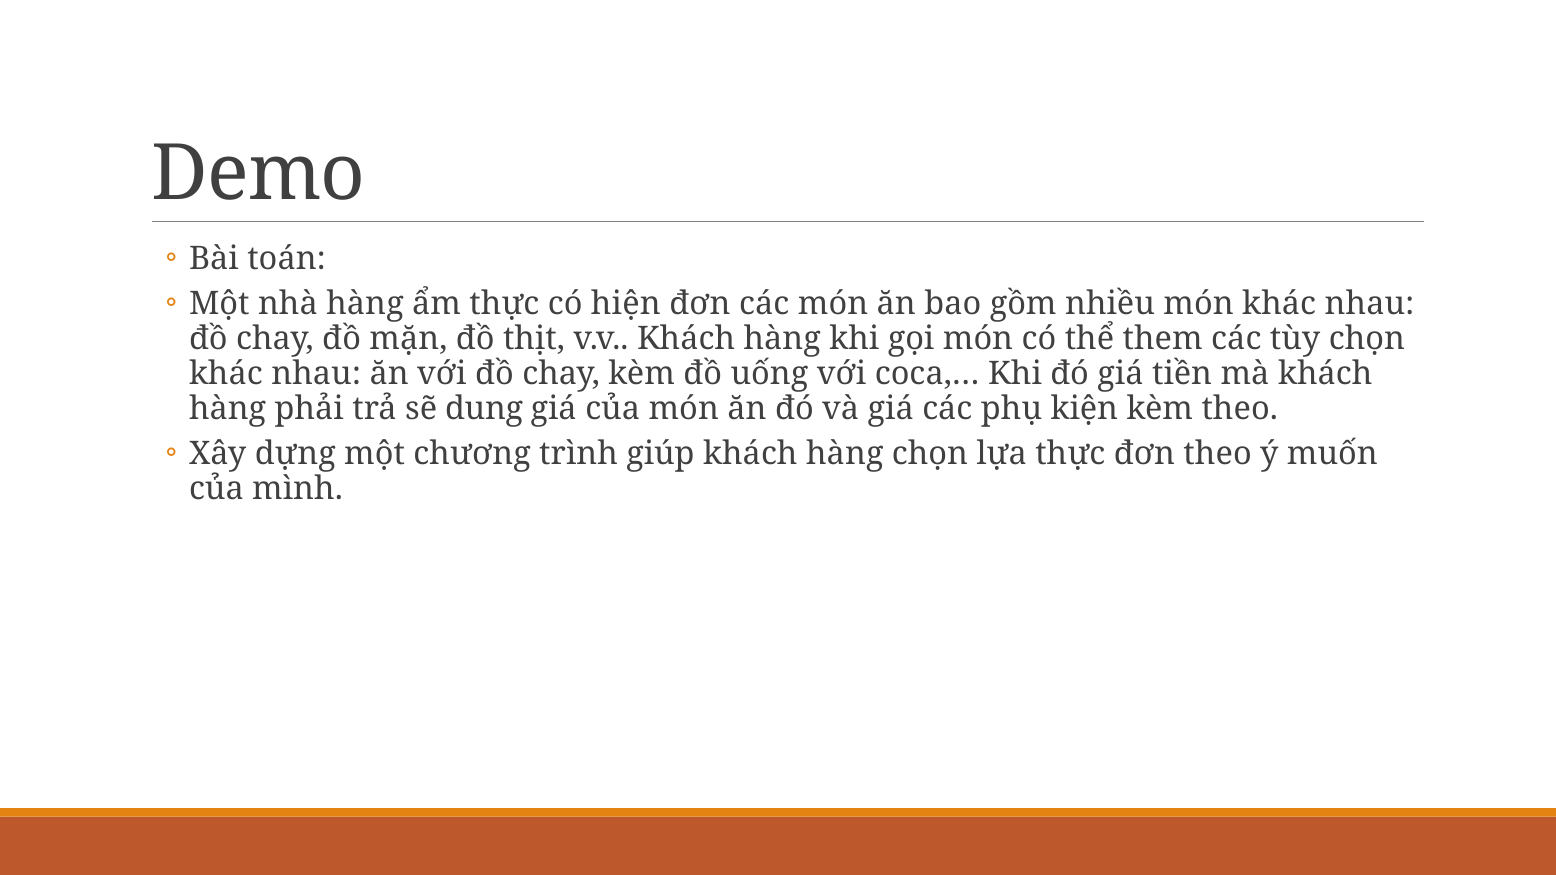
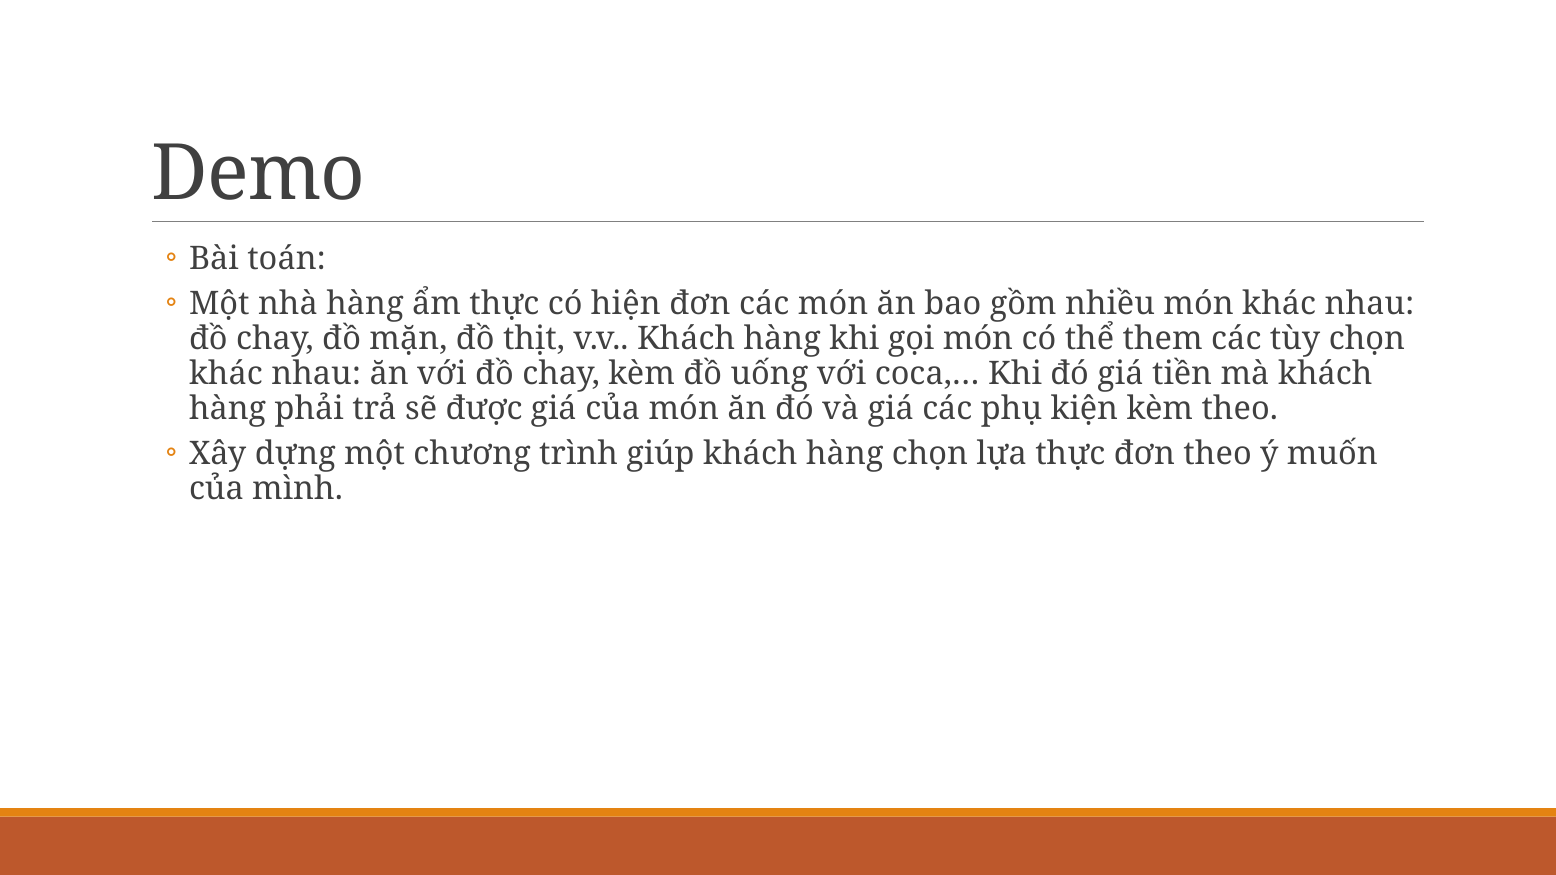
dung: dung -> được (484, 409)
